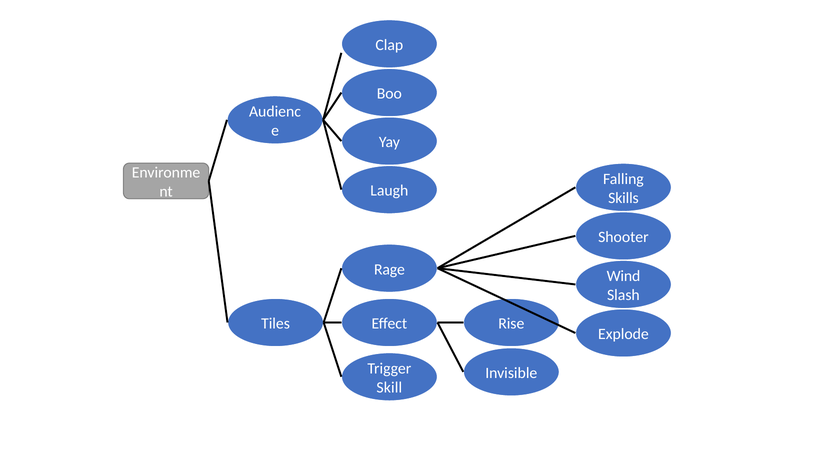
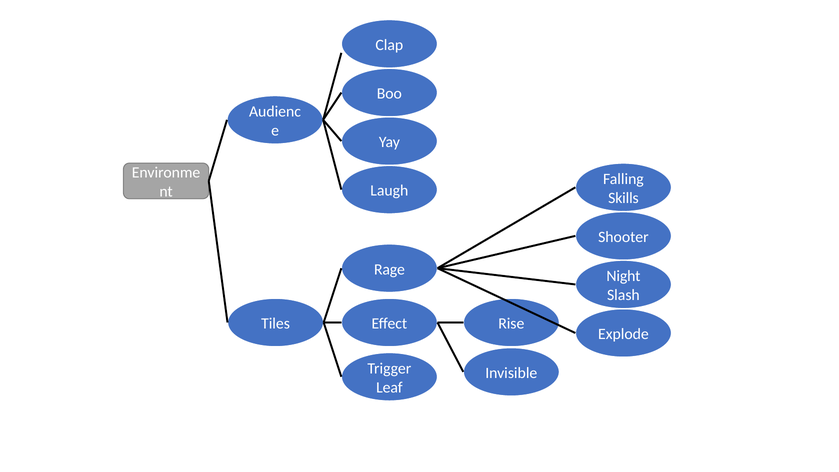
Wind: Wind -> Night (623, 276)
Skill: Skill -> Leaf (389, 387)
